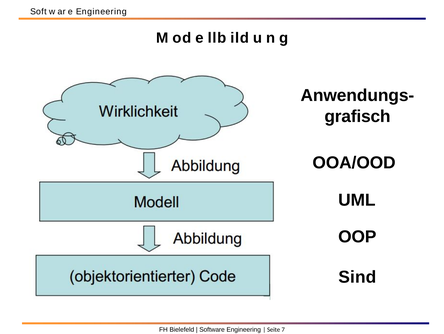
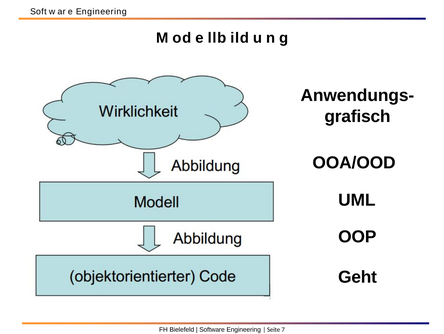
Sind: Sind -> Geht (357, 277)
